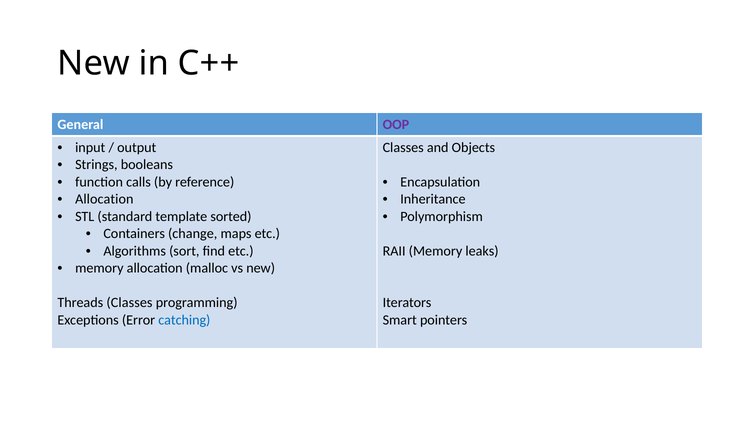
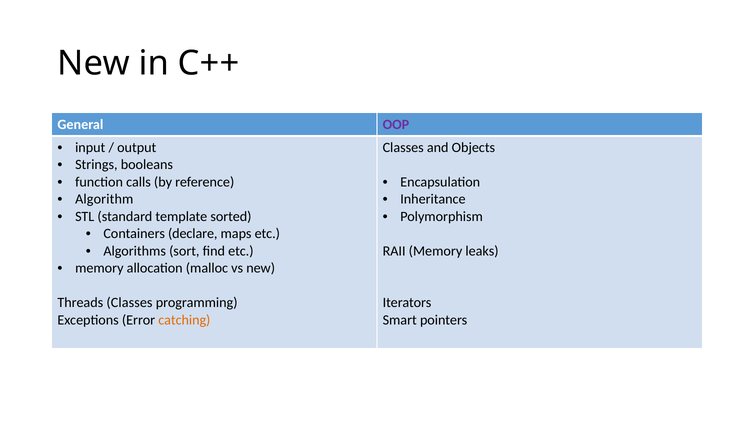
Allocation: Allocation -> Algorithm (104, 199)
change: change -> declare (193, 234)
catching colour: blue -> orange (184, 320)
